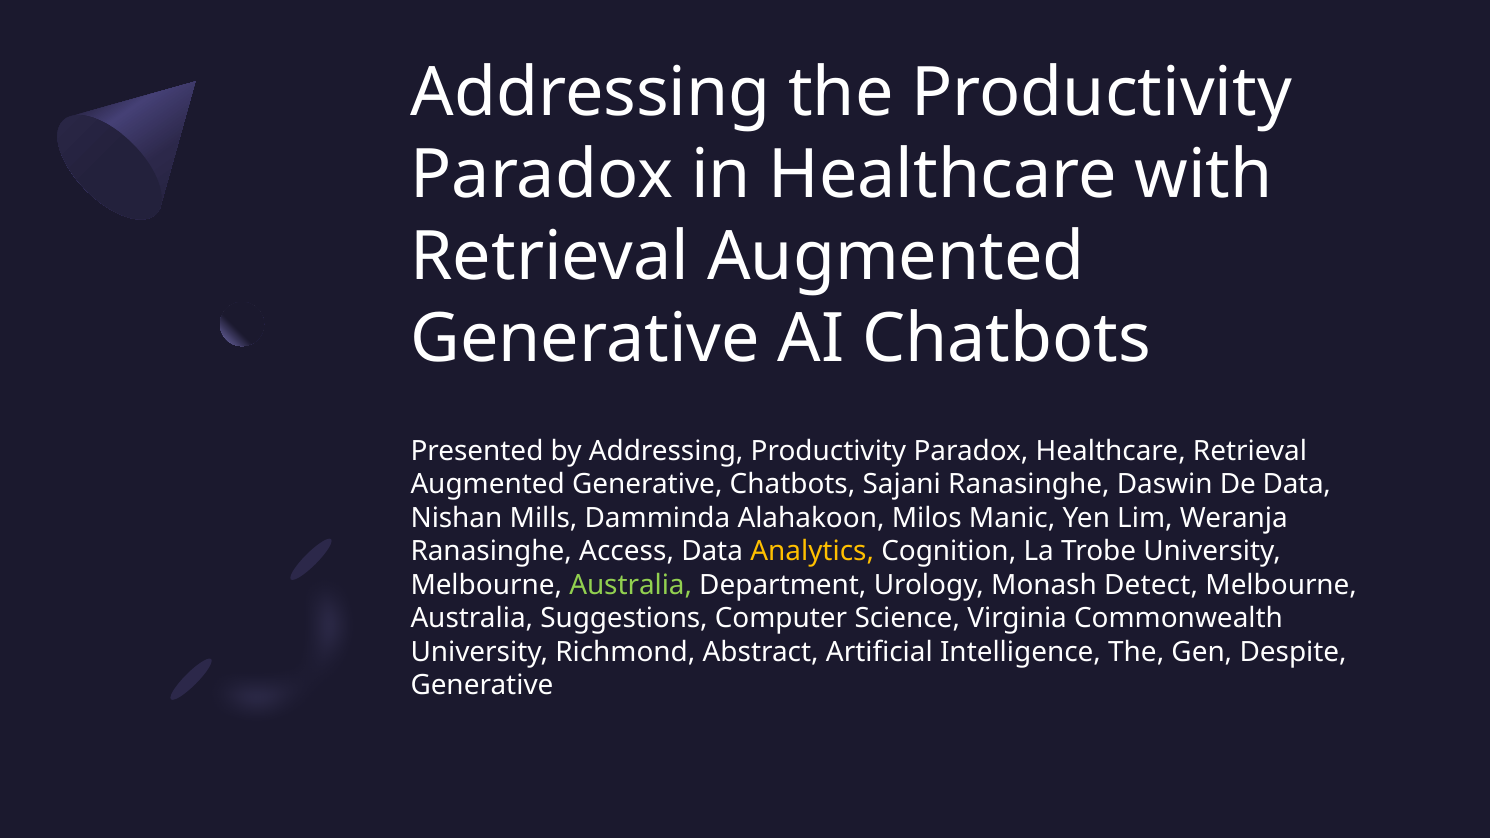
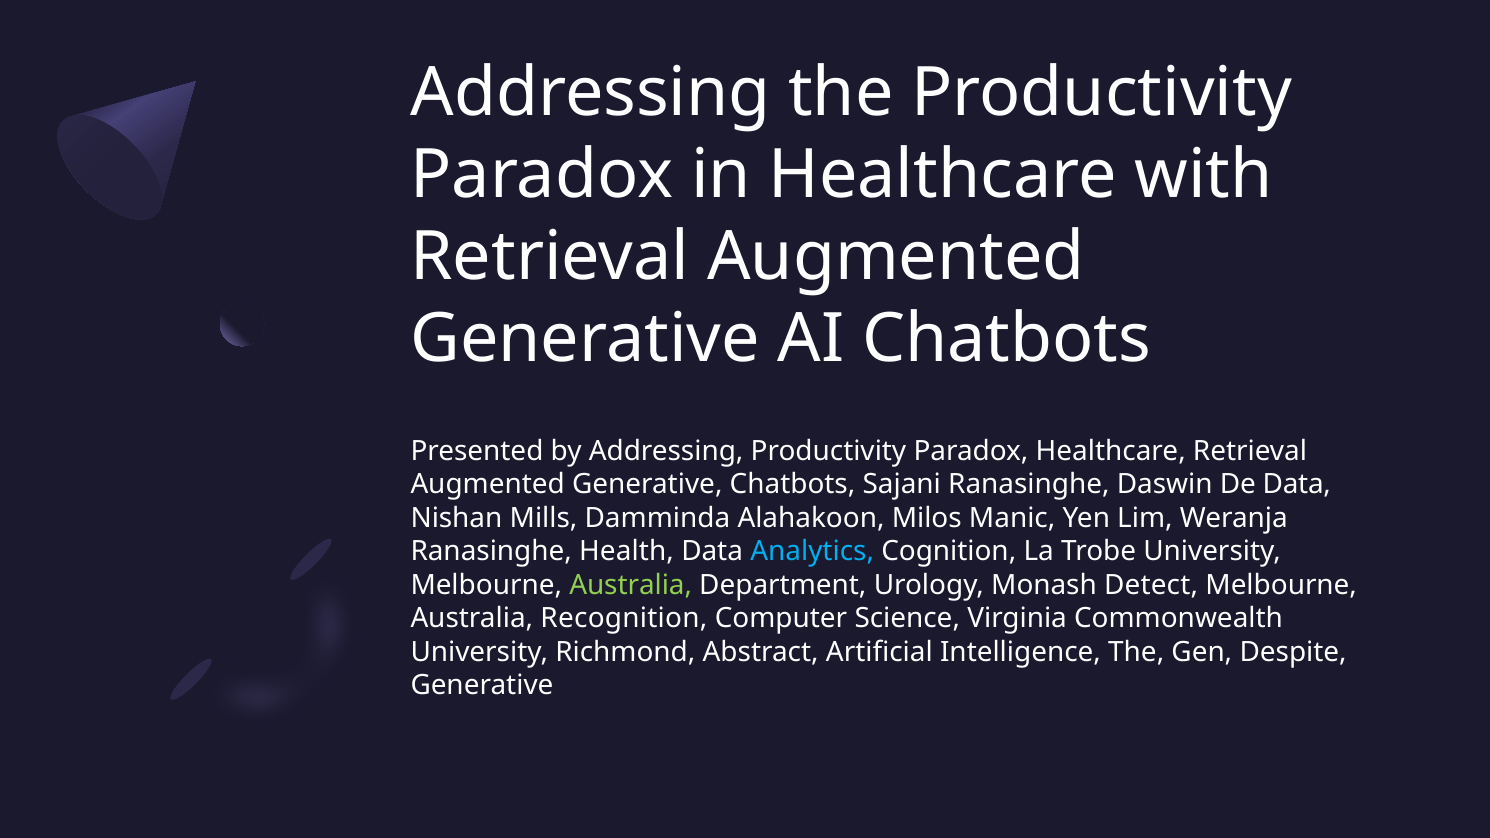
Access: Access -> Health (627, 552)
Analytics colour: yellow -> light blue (812, 552)
Suggestions: Suggestions -> Recognition (624, 619)
